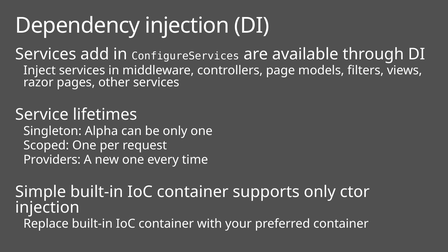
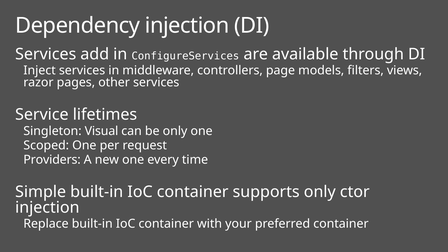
Alpha: Alpha -> Visual (102, 131)
